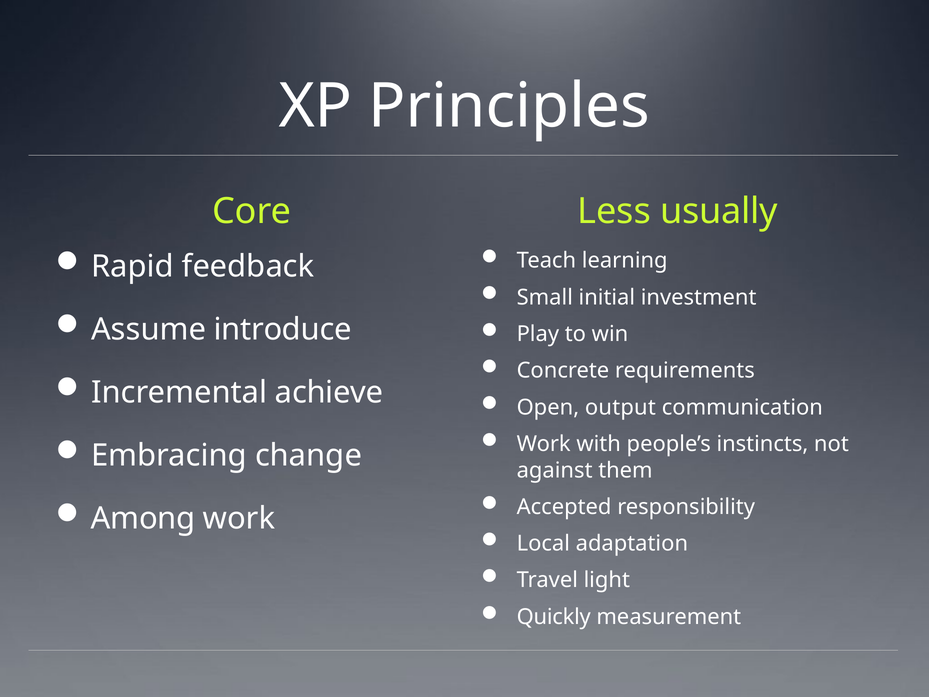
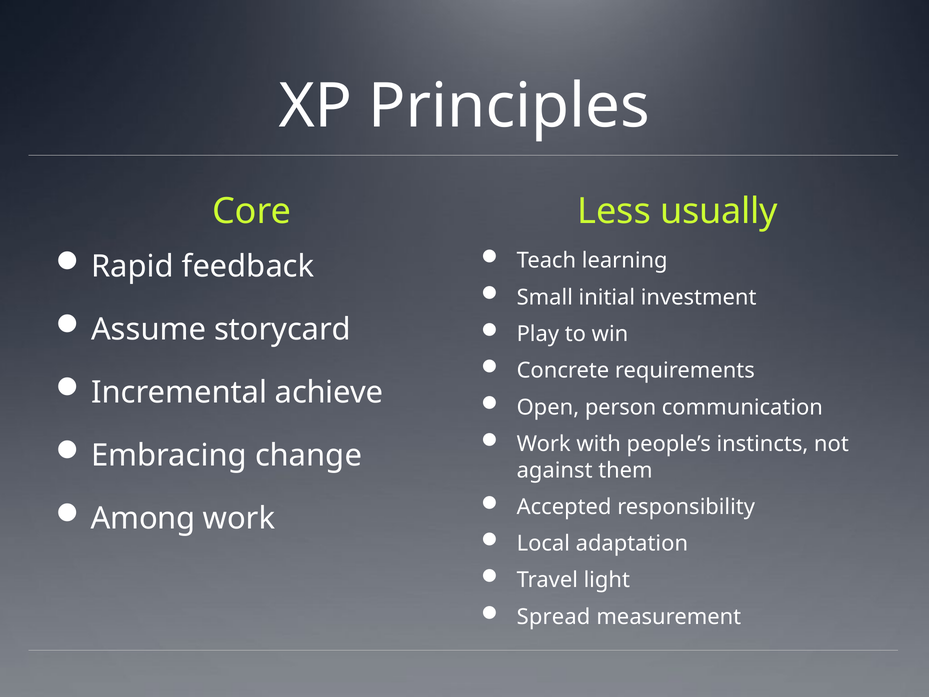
introduce: introduce -> storycard (282, 330)
output: output -> person (621, 407)
Quickly: Quickly -> Spread (554, 617)
